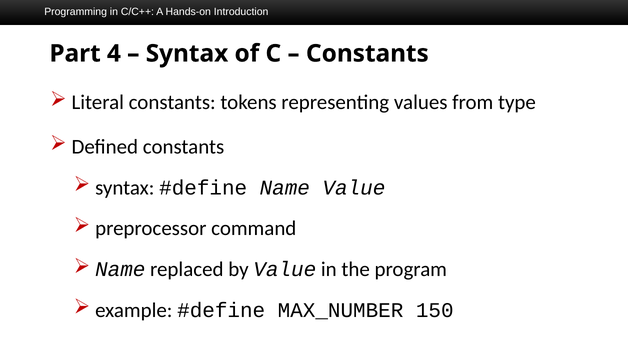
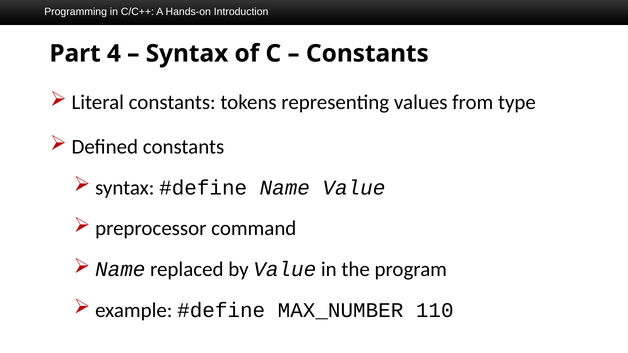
150: 150 -> 110 (435, 311)
